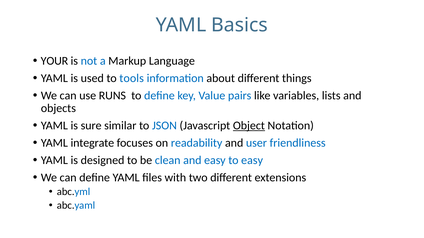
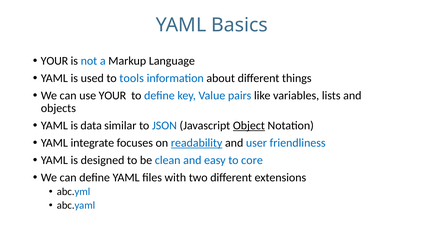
use RUNS: RUNS -> YOUR (112, 96)
sure: sure -> data (91, 126)
readability underline: none -> present (197, 143)
to easy: easy -> core (252, 161)
